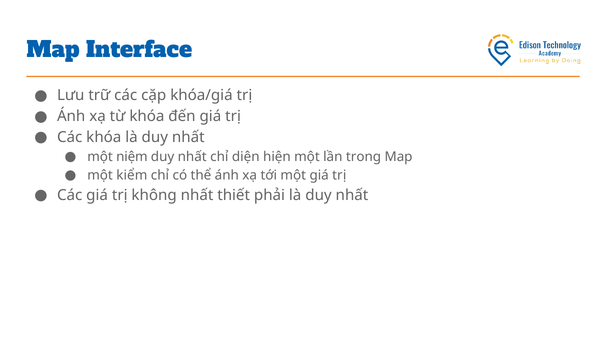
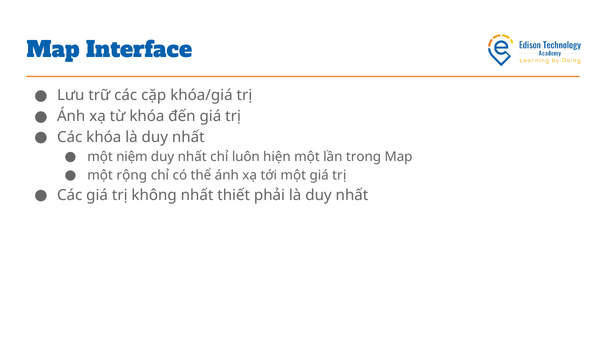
diện: diện -> luôn (246, 157)
kiểm: kiểm -> rộng (132, 175)
